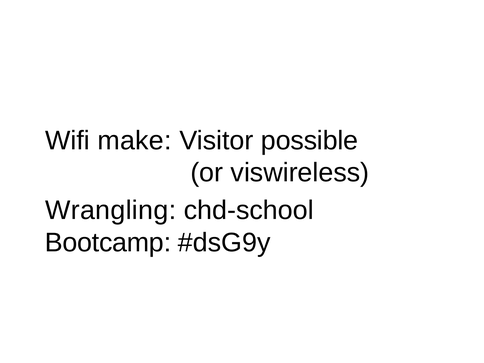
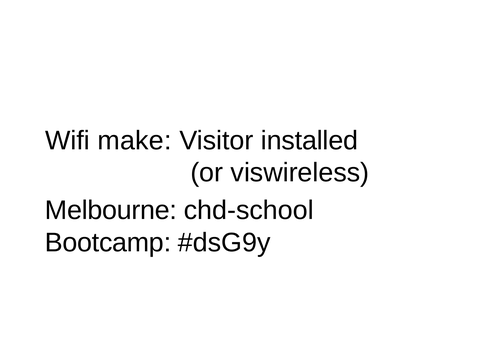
possible: possible -> installed (310, 140)
Wrangling: Wrangling -> Melbourne (111, 210)
